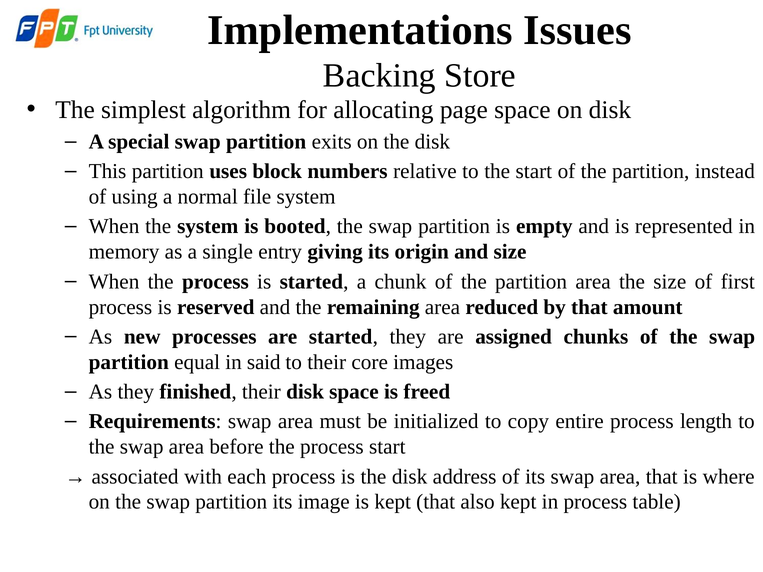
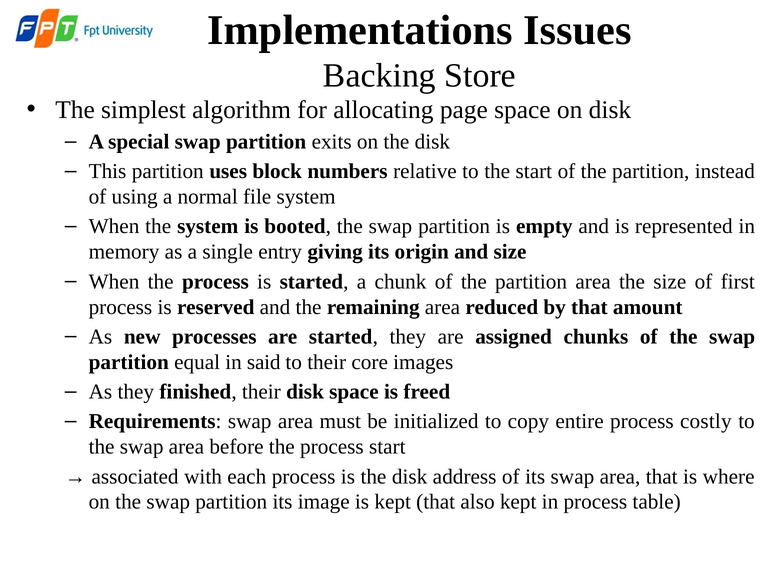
length: length -> costly (706, 422)
